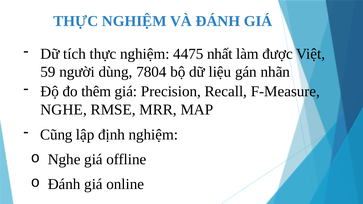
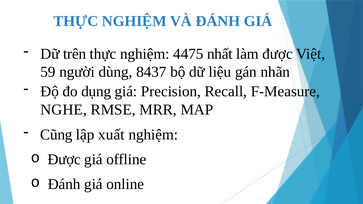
tích: tích -> trên (75, 54)
7804: 7804 -> 8437 (151, 72)
thêm: thêm -> dụng (96, 91)
định: định -> xuất (111, 135)
Nghe: Nghe -> Được (64, 160)
